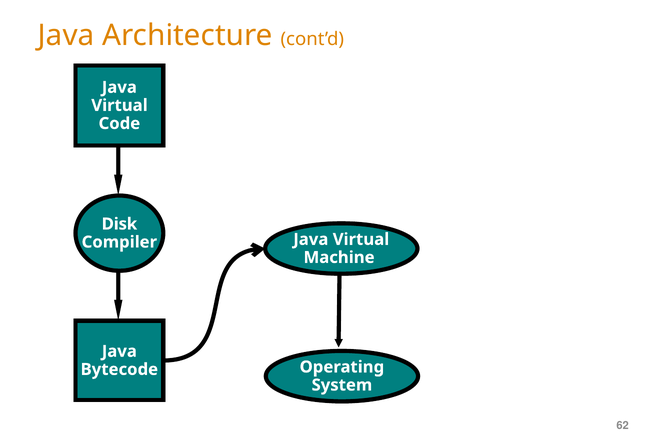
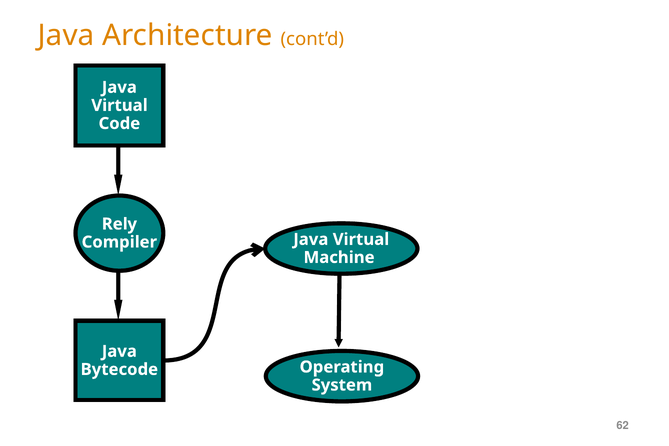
Disk: Disk -> Rely (119, 224)
